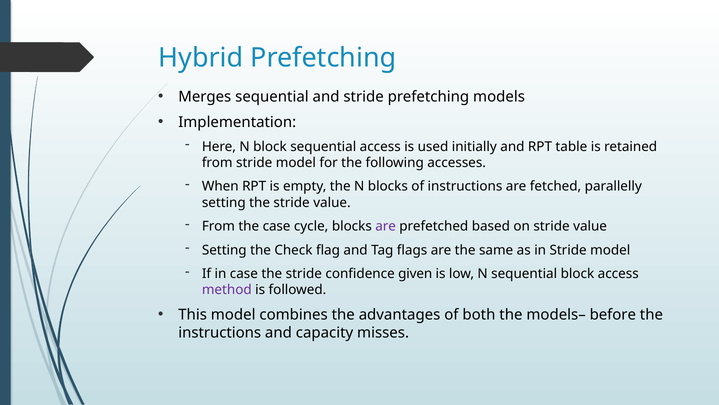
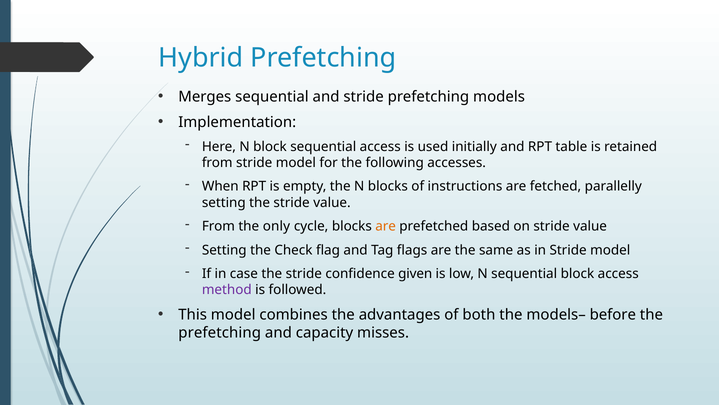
the case: case -> only (276, 226)
are colour: purple -> orange (386, 226)
instructions: instructions -> prefetching (220, 332)
